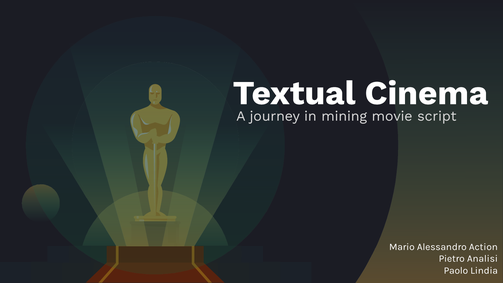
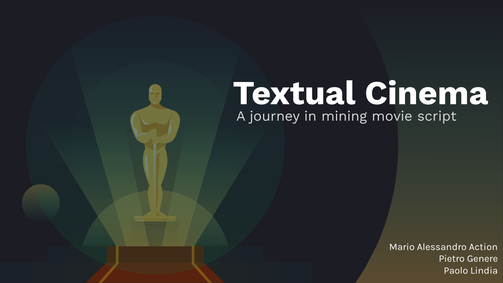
Analisi: Analisi -> Genere (482, 259)
